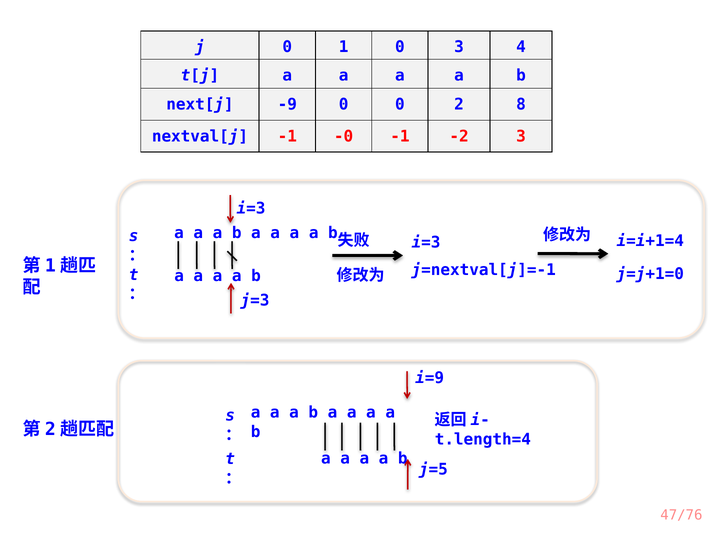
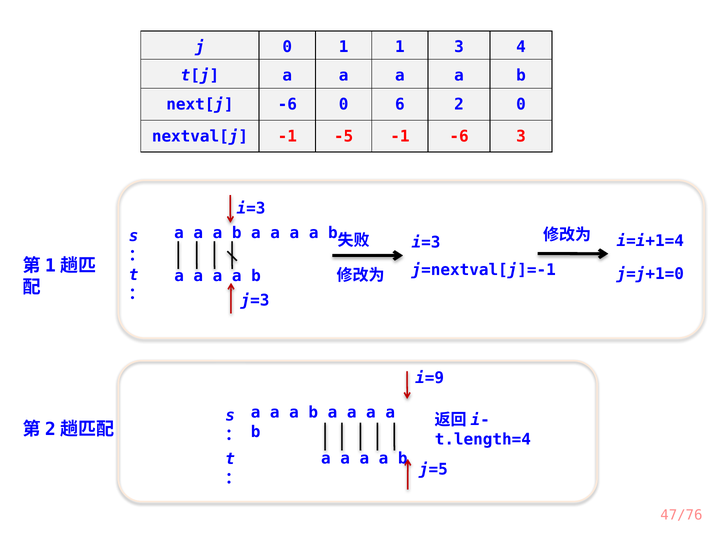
1 0: 0 -> 1 (400, 47)
next[j -9: -9 -> -6 (287, 104)
0 0: 0 -> 6 (400, 104)
2 8: 8 -> 0 (521, 104)
-0: -0 -> -5 (344, 136)
-1 -2: -2 -> -6 (459, 136)
